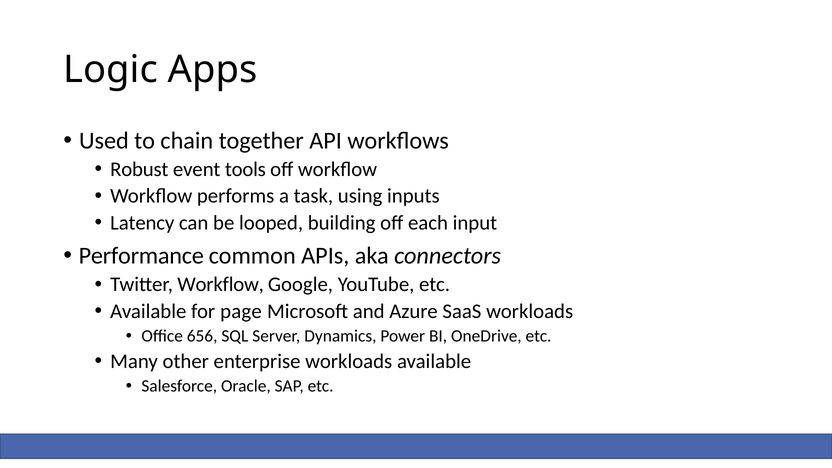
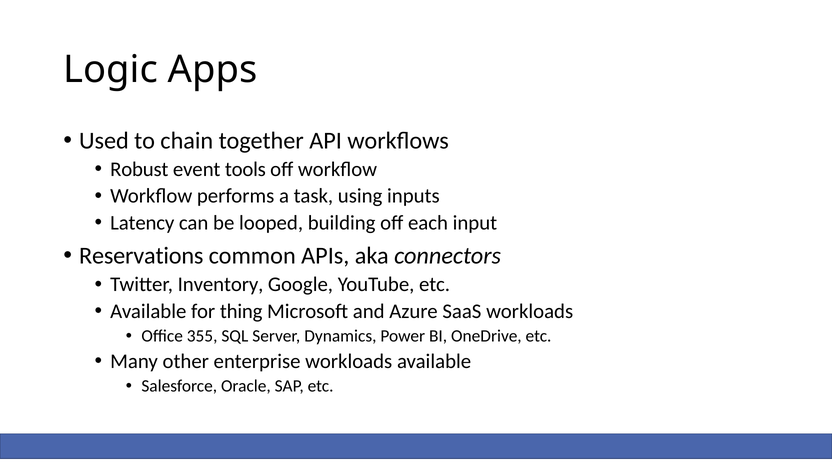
Performance: Performance -> Reservations (141, 256)
Twitter Workflow: Workflow -> Inventory (221, 285)
page: page -> thing (241, 311)
656: 656 -> 355 (202, 336)
